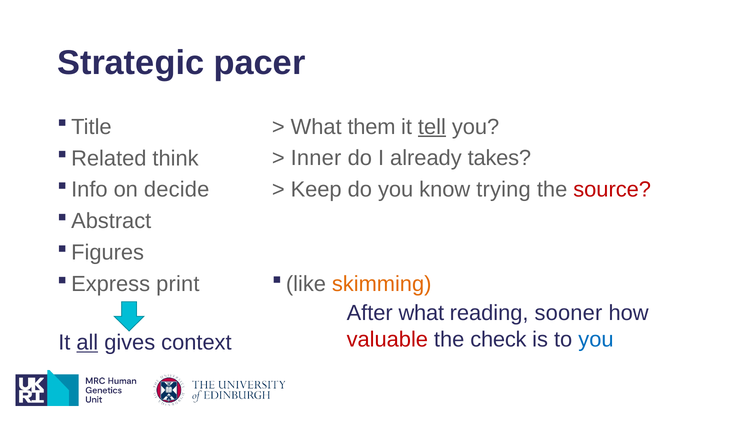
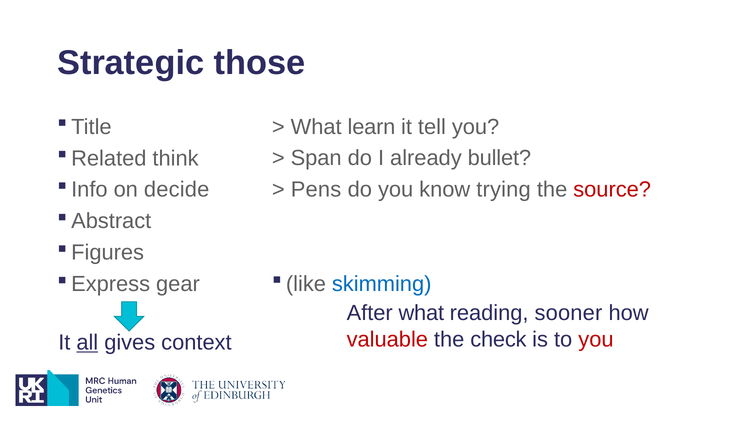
pacer: pacer -> those (260, 63)
them: them -> learn (371, 127)
tell underline: present -> none (432, 127)
Inner: Inner -> Span (316, 158)
takes: takes -> bullet (499, 158)
Keep: Keep -> Pens (316, 190)
skimming colour: orange -> blue (382, 284)
print: print -> gear (178, 284)
you colour: blue -> red (596, 339)
